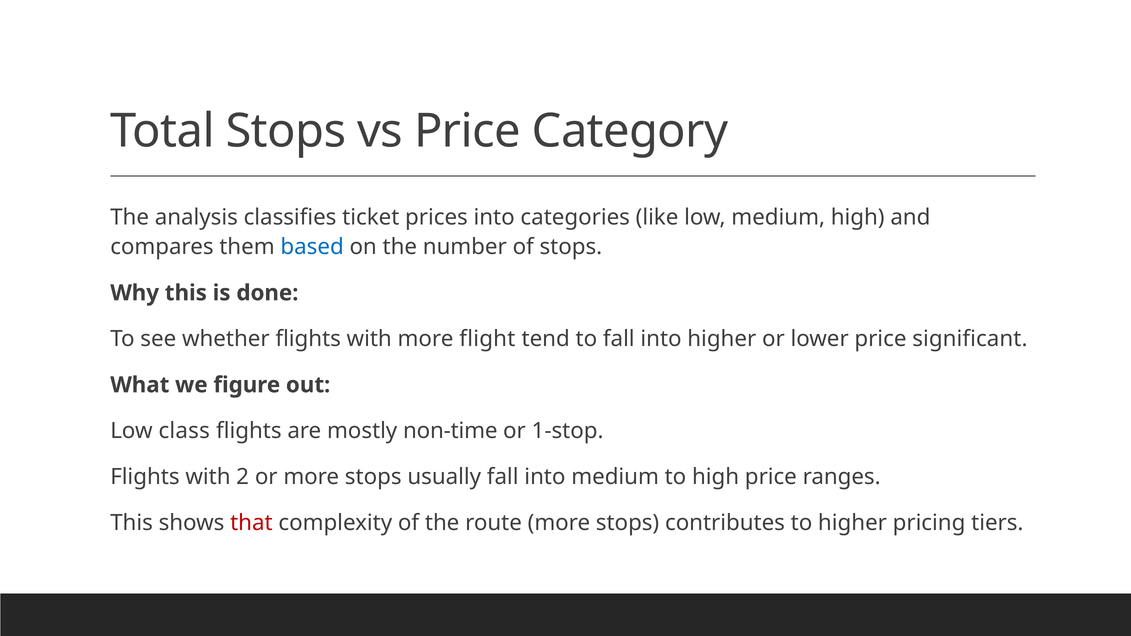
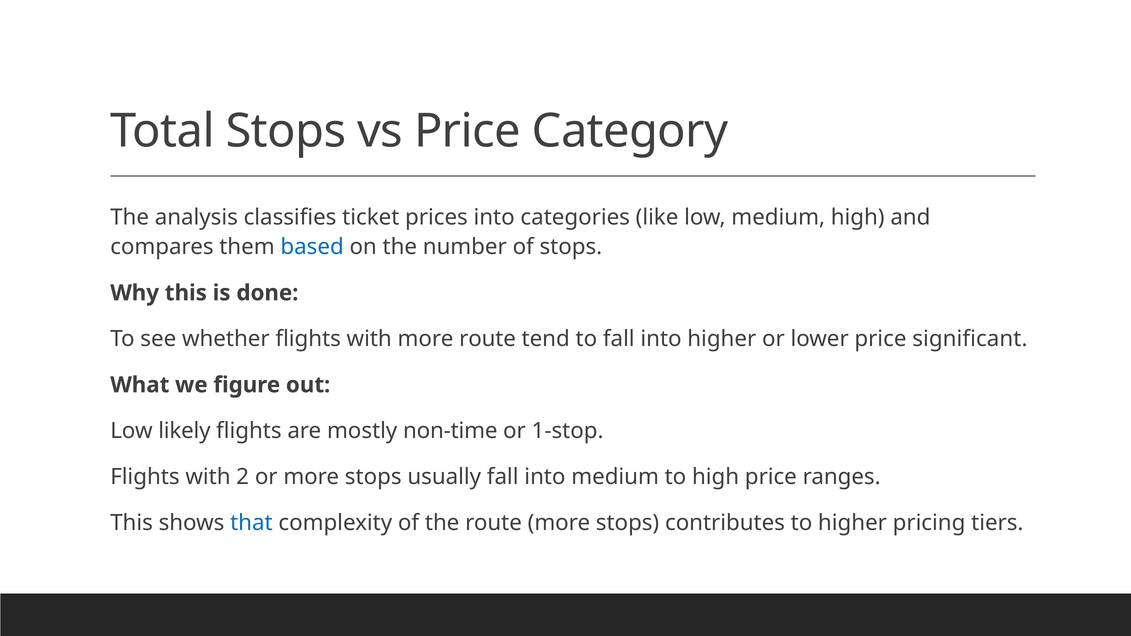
more flight: flight -> route (488, 339)
class: class -> likely (184, 431)
that colour: red -> blue (251, 523)
